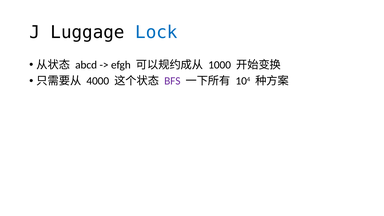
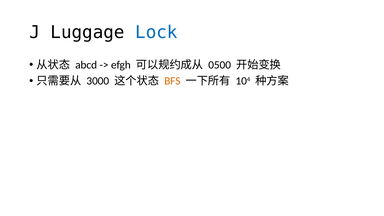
1000: 1000 -> 0500 (220, 65)
4000: 4000 -> 3000 (98, 81)
BFS colour: purple -> orange (172, 81)
